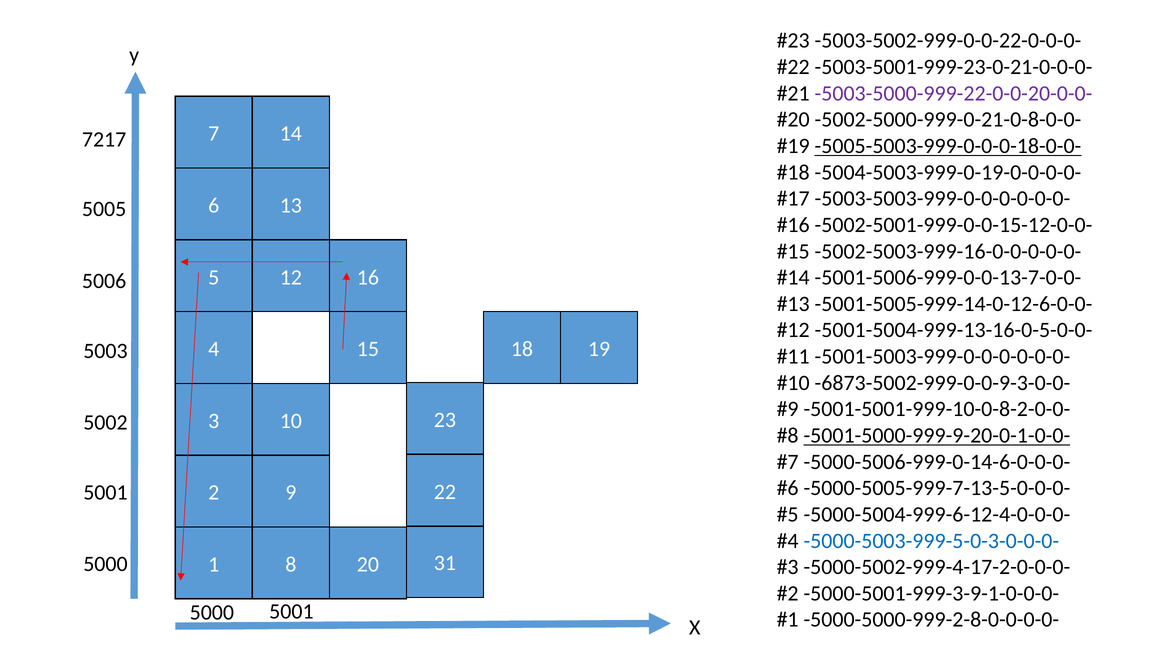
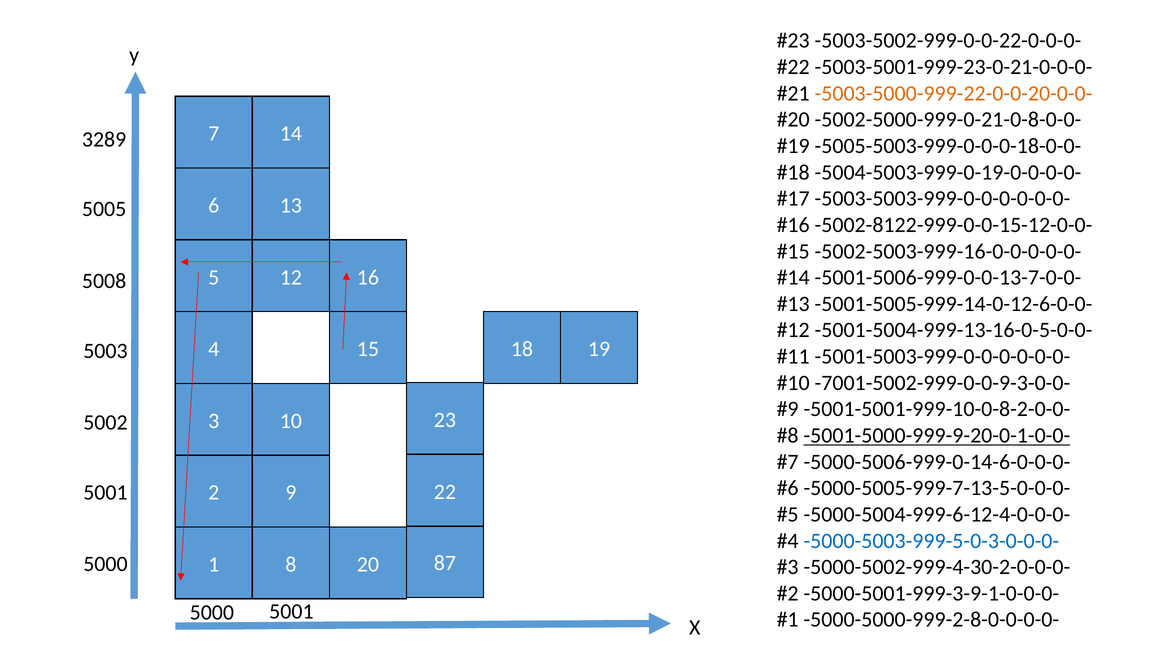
-5003-5000-999-22-0-0-20-0-0- colour: purple -> orange (954, 93)
7217: 7217 -> 3289 (104, 139)
-5005-5003-999-0-0-0-18-0-0- underline: present -> none (948, 146)
-5002-5001-999-0-0-15-12-0-0-: -5002-5001-999-0-0-15-12-0-0- -> -5002-8122-999-0-0-15-12-0-0- (954, 225)
5006: 5006 -> 5008 (104, 281)
-6873-5002-999-0-0-9-3-0-0-: -6873-5002-999-0-0-9-3-0-0- -> -7001-5002-999-0-0-9-3-0-0- (942, 383)
31: 31 -> 87 (445, 563)
-5000-5002-999-4-17-2-0-0-0-: -5000-5002-999-4-17-2-0-0-0- -> -5000-5002-999-4-30-2-0-0-0- (937, 567)
